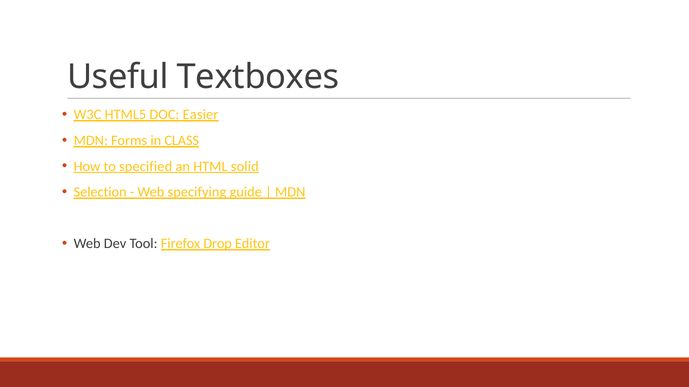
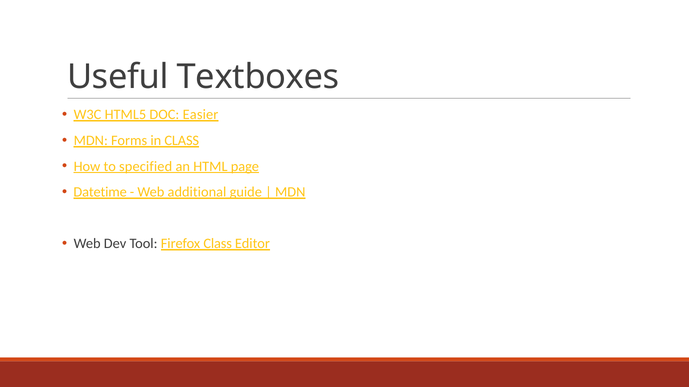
solid: solid -> page (245, 167)
Selection: Selection -> Datetime (100, 192)
specifying: specifying -> additional (197, 192)
Firefox Drop: Drop -> Class (218, 244)
